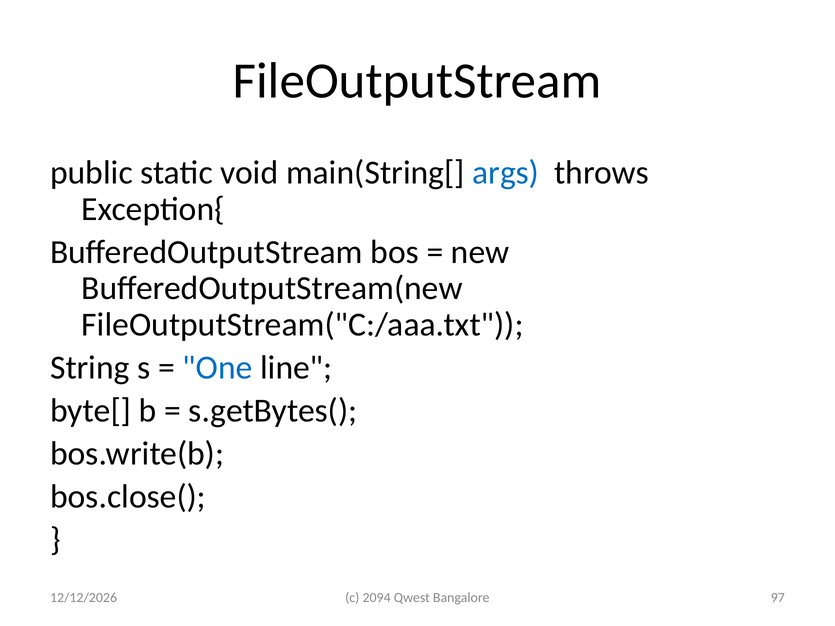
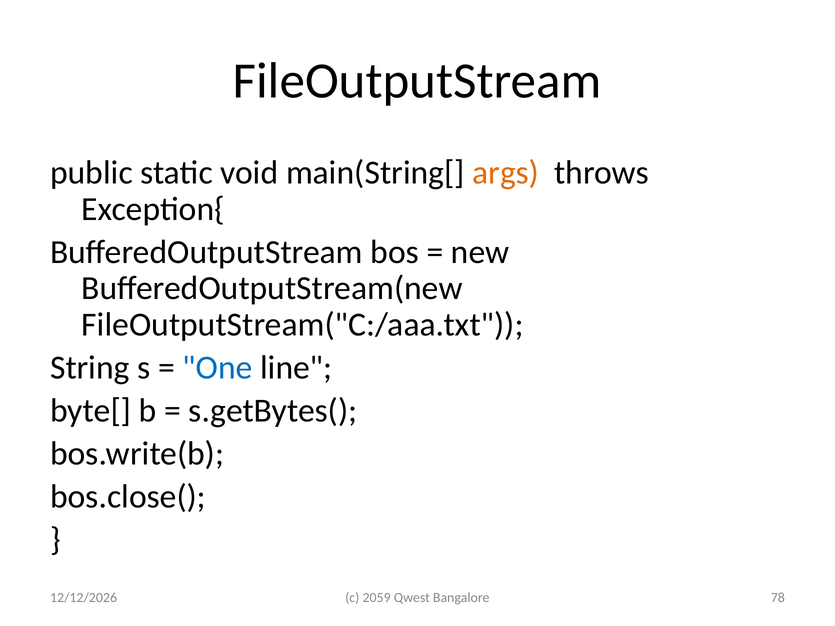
args colour: blue -> orange (506, 173)
2094: 2094 -> 2059 (377, 598)
97: 97 -> 78 (778, 598)
